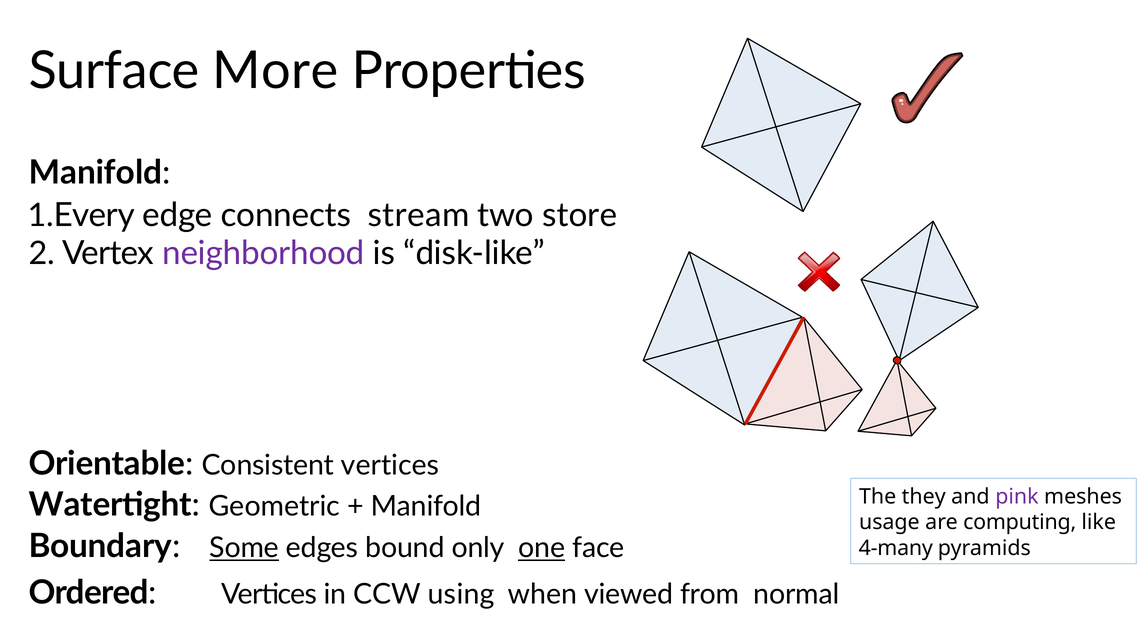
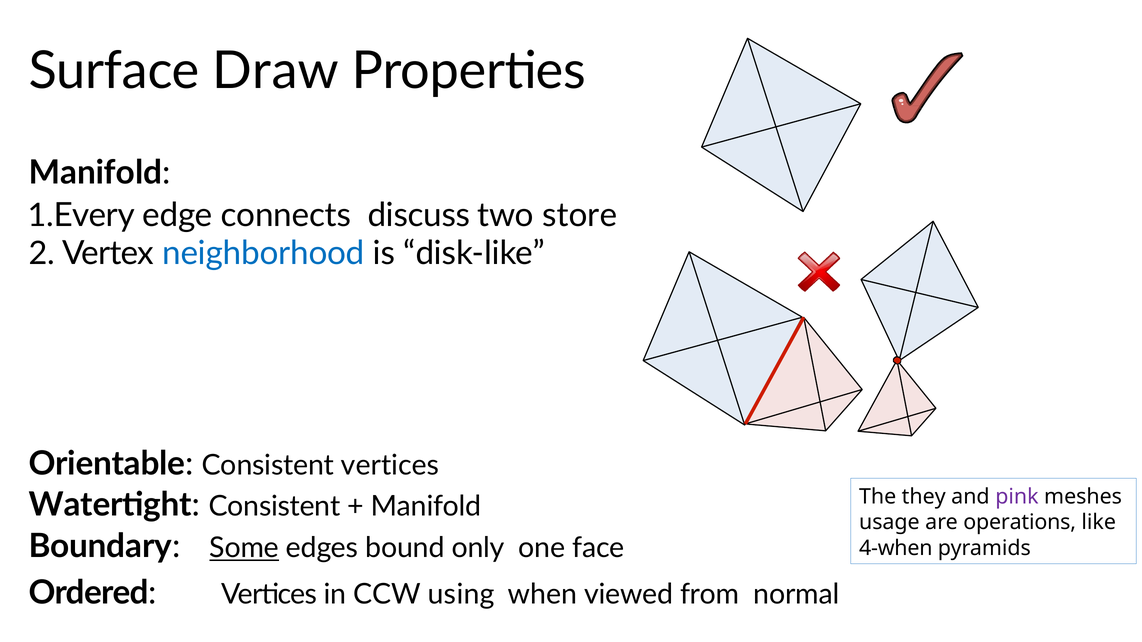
More: More -> Draw (276, 71)
stream: stream -> discuss (419, 216)
neighborhood colour: purple -> blue (263, 253)
Watertight Geometric: Geometric -> Consistent (275, 507)
computing: computing -> operations (1020, 523)
one underline: present -> none (542, 548)
4-many: 4-many -> 4-when (896, 548)
